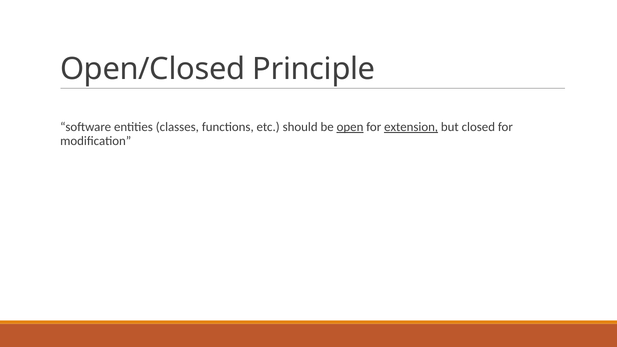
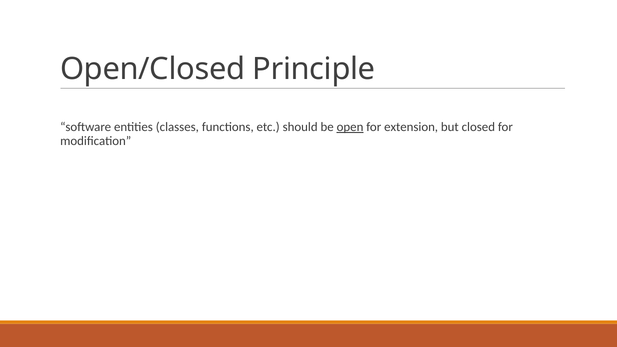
extension underline: present -> none (411, 127)
